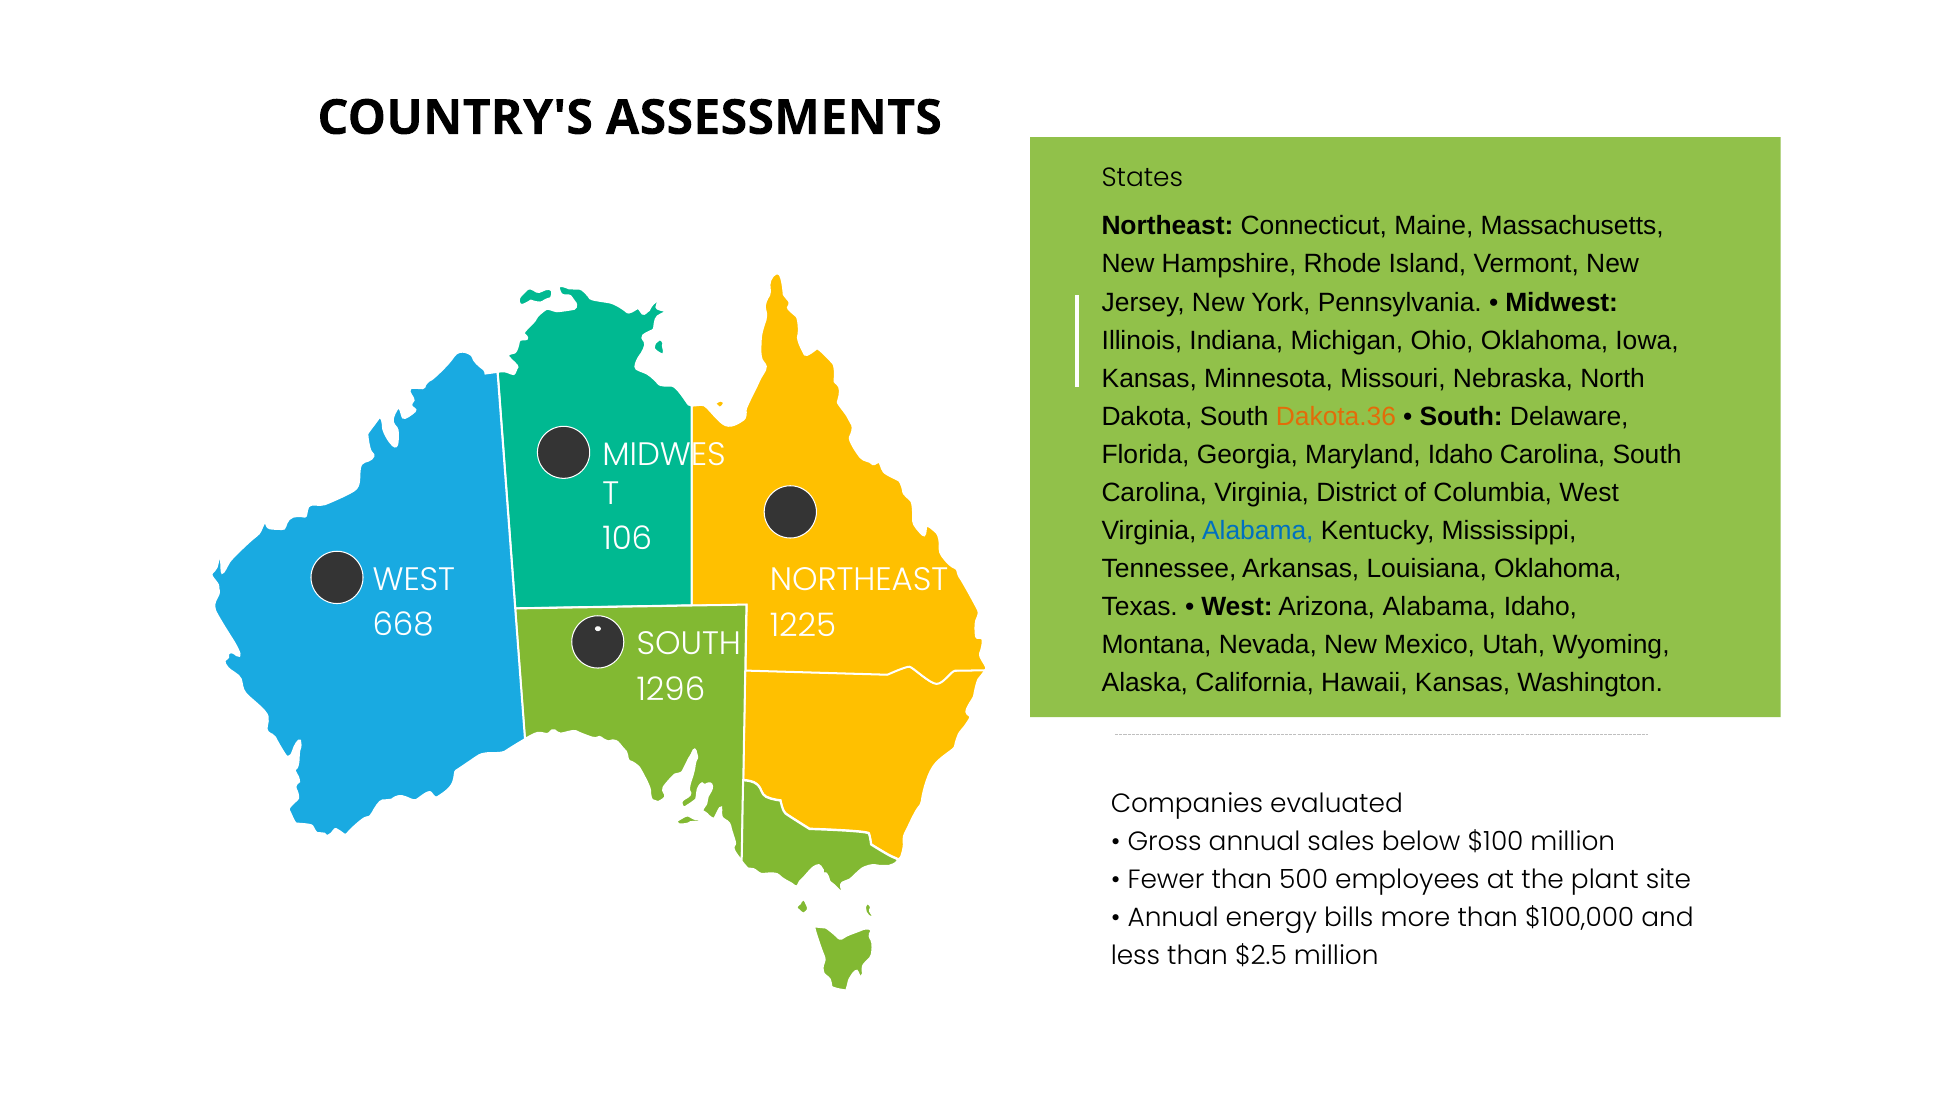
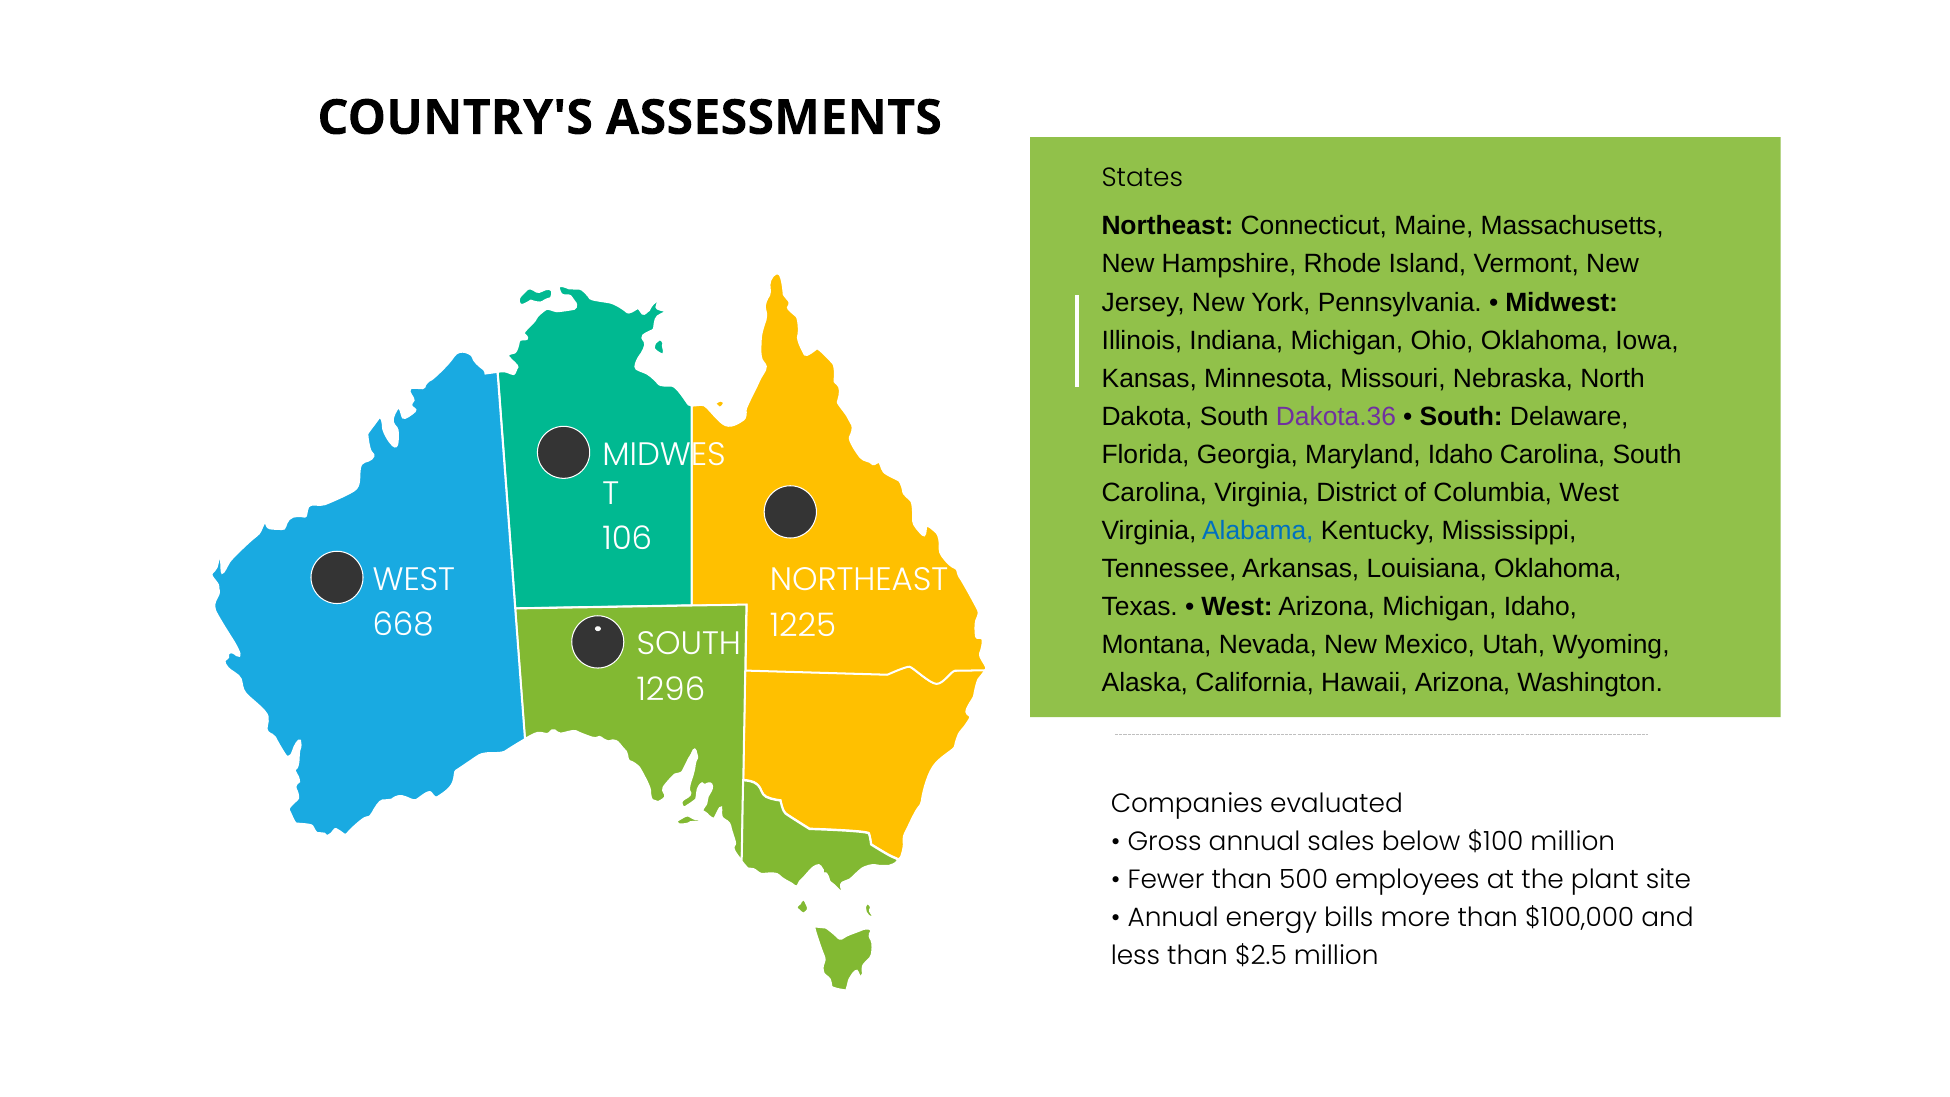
Dakota.36 colour: orange -> purple (1336, 416)
Arizona Alabama: Alabama -> Michigan (1439, 607)
Hawaii Kansas: Kansas -> Arizona (1463, 683)
